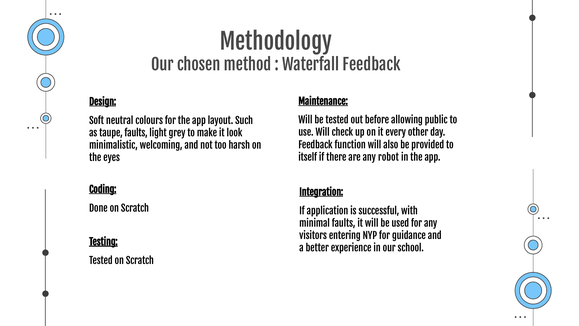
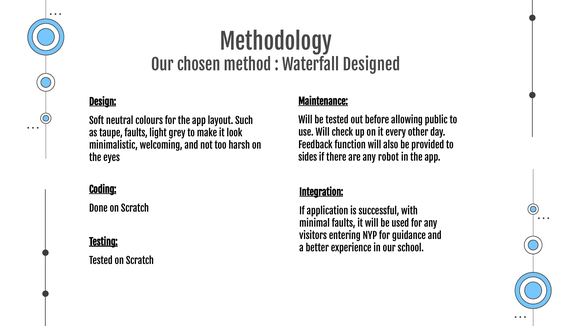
Waterfall Feedback: Feedback -> Designed (372, 65)
itself: itself -> sides (308, 157)
